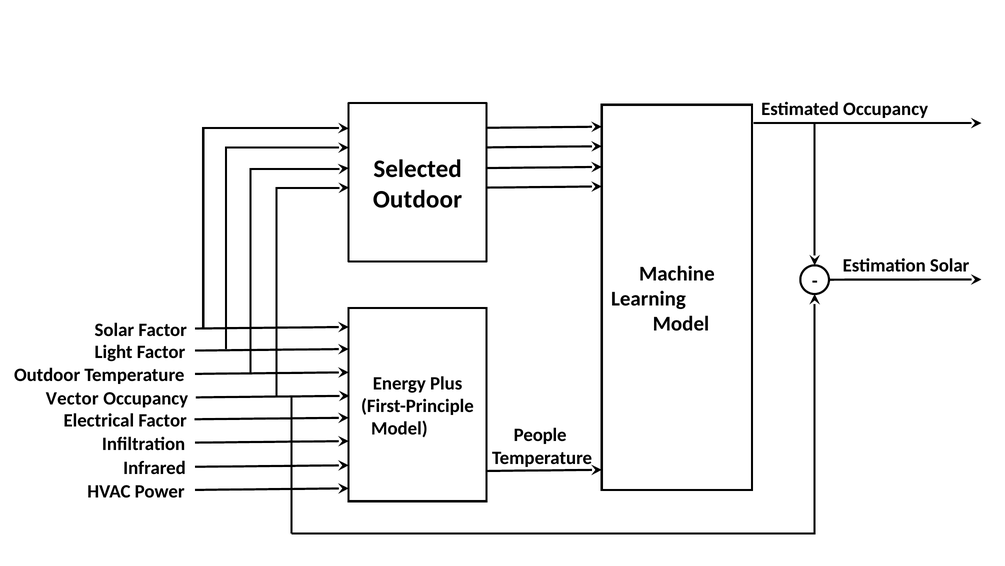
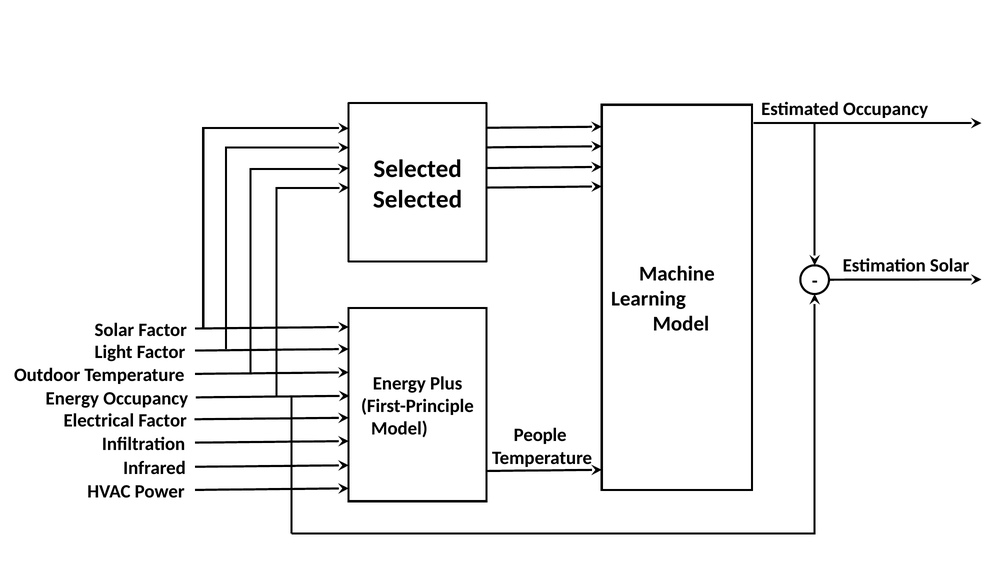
Outdoor: Outdoor -> Selected (418, 199)
Vector: Vector -> Energy (72, 398)
